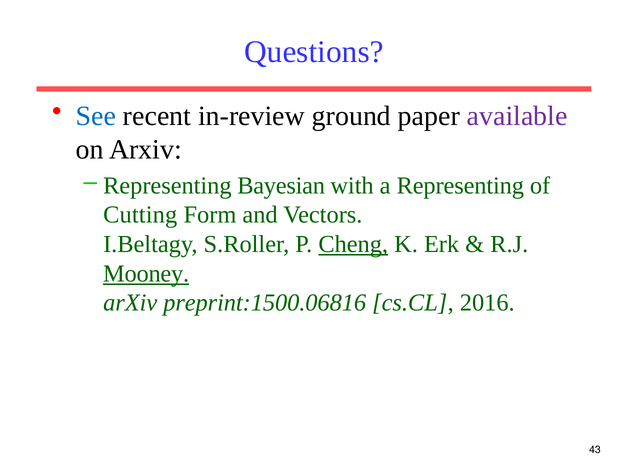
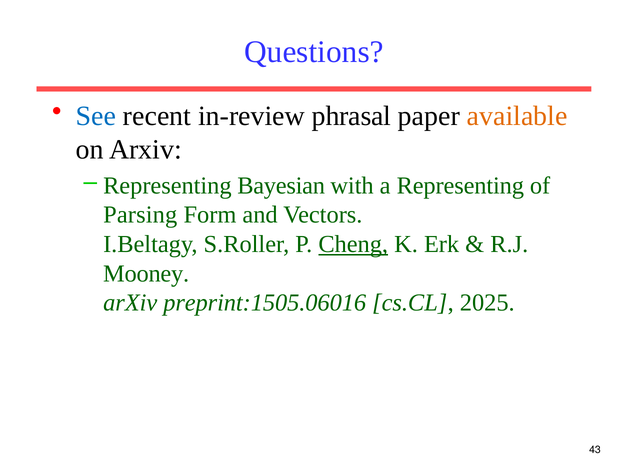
ground: ground -> phrasal (352, 116)
available colour: purple -> orange (517, 116)
Cutting: Cutting -> Parsing (140, 215)
Mooney underline: present -> none (146, 274)
preprint:1500.06816: preprint:1500.06816 -> preprint:1505.06016 (265, 303)
2016: 2016 -> 2025 (487, 303)
